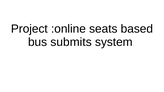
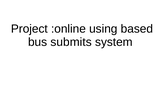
seats: seats -> using (103, 29)
